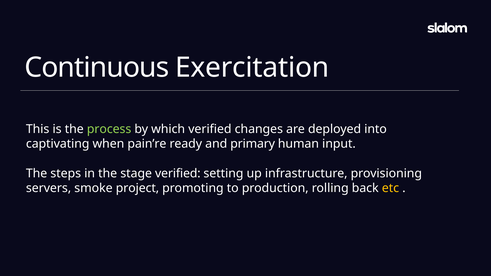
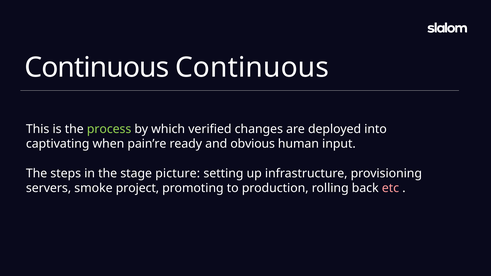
Continuous Exercitation: Exercitation -> Continuous (252, 68)
primary: primary -> obvious (253, 144)
stage verified: verified -> picture (178, 173)
etc colour: yellow -> pink (391, 188)
